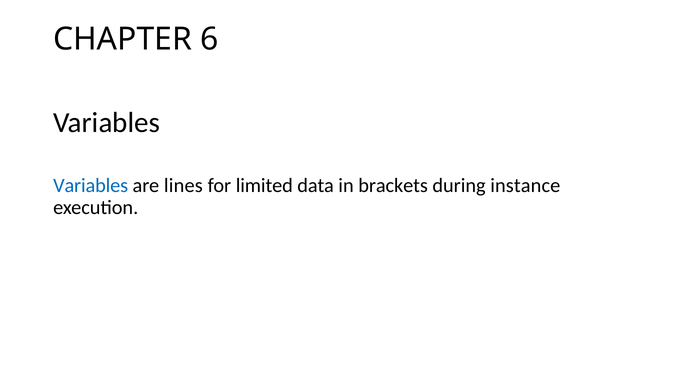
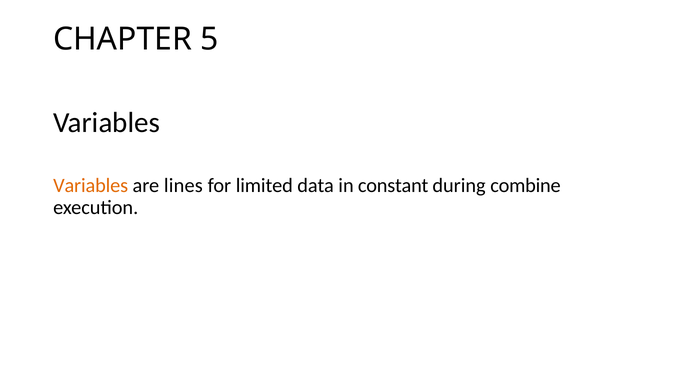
6: 6 -> 5 (210, 39)
Variables colour: blue -> orange (91, 186)
brackets: brackets -> constant (393, 186)
instance: instance -> combine (525, 186)
